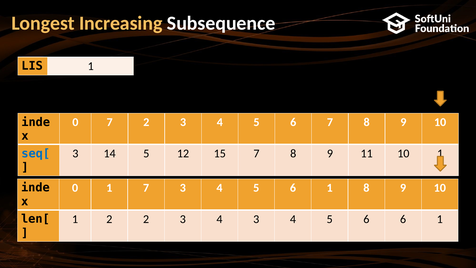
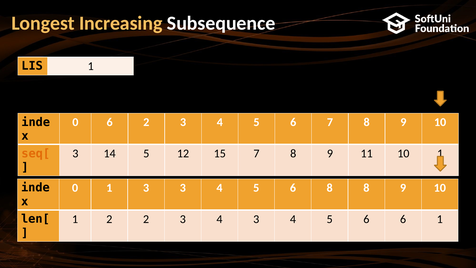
0 7: 7 -> 6 (110, 122)
seq[ colour: blue -> orange (36, 153)
1 7: 7 -> 3 (146, 188)
5 6 1: 1 -> 8 (330, 188)
